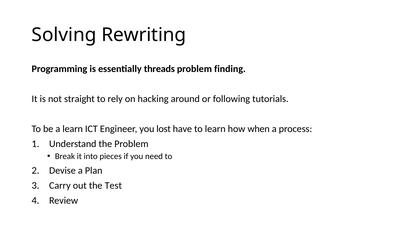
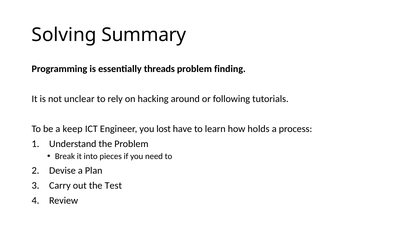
Rewriting: Rewriting -> Summary (144, 35)
straight: straight -> unclear (79, 99)
a learn: learn -> keep (73, 129)
when: when -> holds (259, 129)
